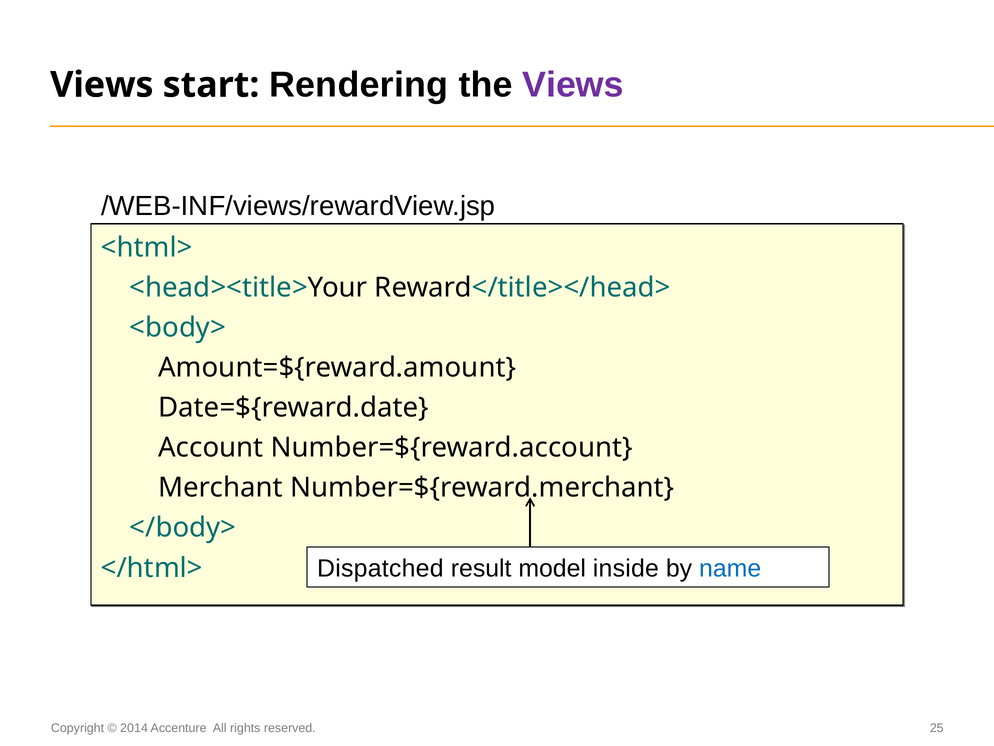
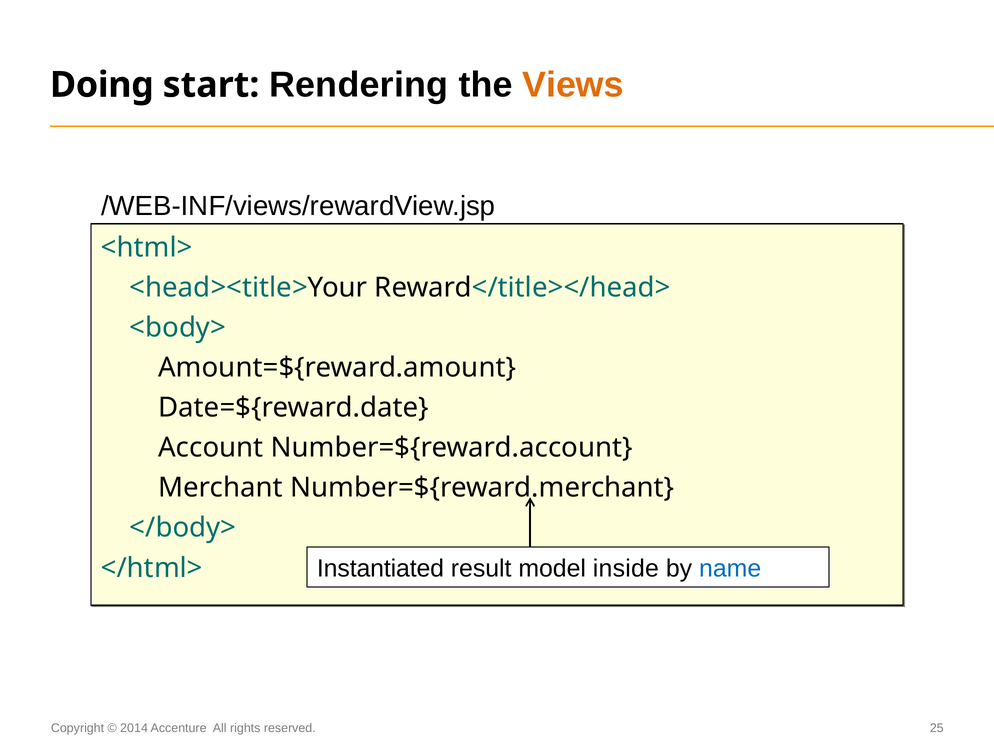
Views: Views -> Doing (102, 85)
Views colour: purple -> orange (573, 85)
Dispatched: Dispatched -> Instantiated (381, 568)
